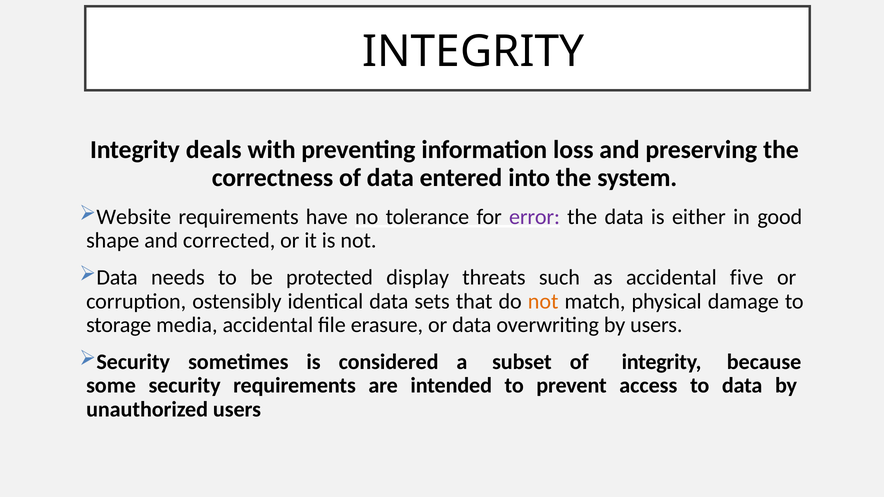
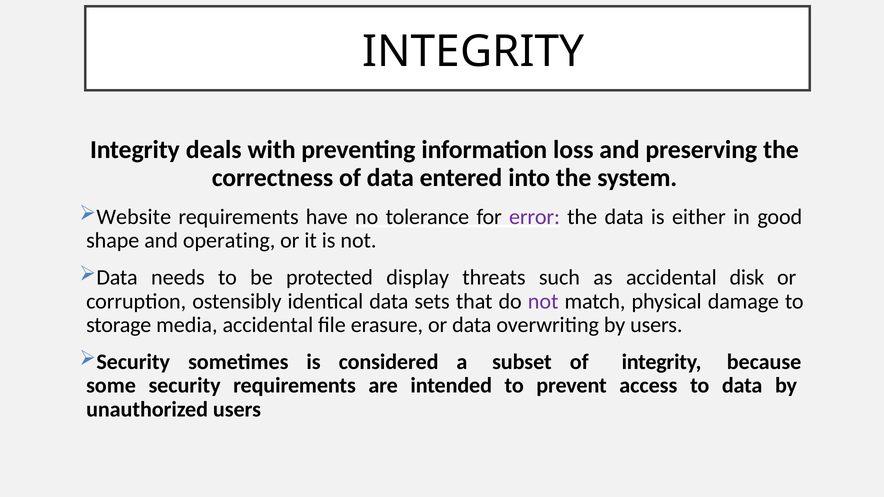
corrected: corrected -> operating (229, 241)
five: five -> disk (747, 278)
not colour: orange -> purple (543, 301)
